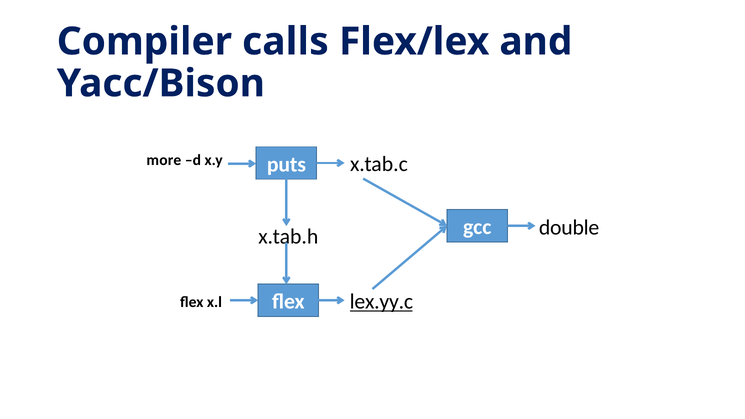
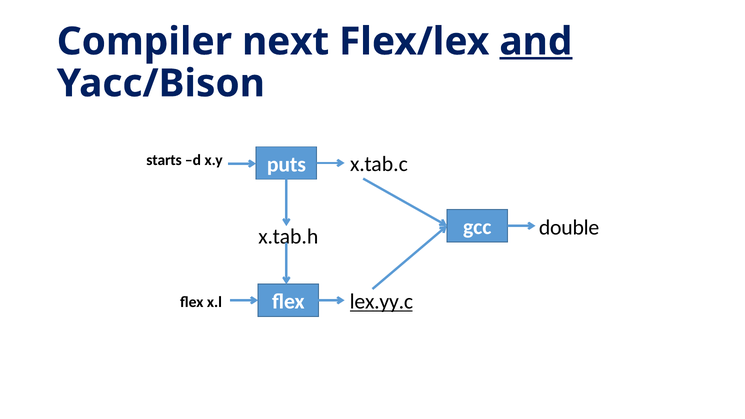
calls: calls -> next (286, 42)
and underline: none -> present (536, 42)
more: more -> starts (164, 160)
